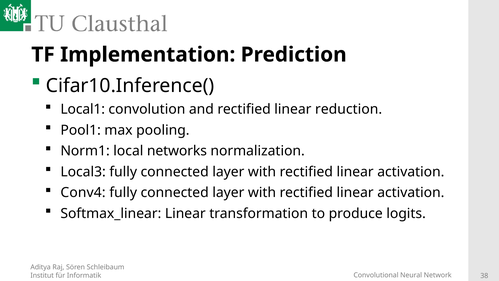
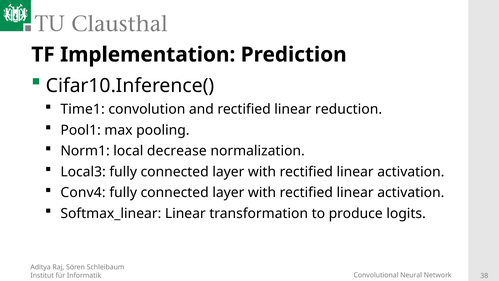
Local1: Local1 -> Time1 (83, 109)
networks: networks -> decrease (177, 151)
